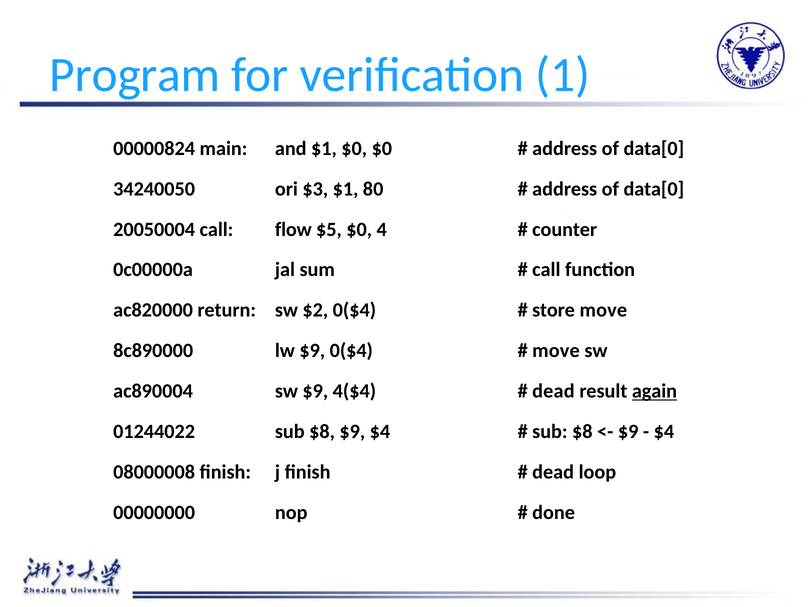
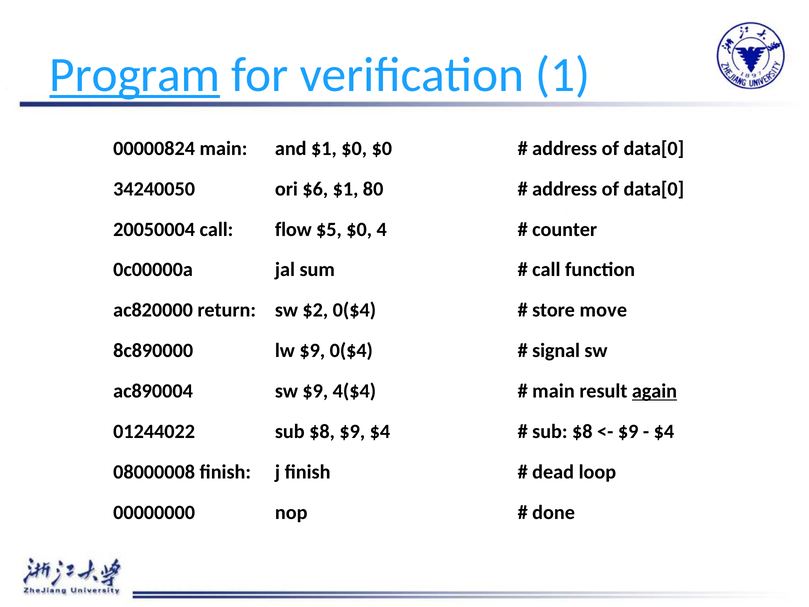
Program underline: none -> present (135, 75)
$3: $3 -> $6 (315, 189)
move: move -> signal (556, 351)
dead: dead -> main (553, 391)
